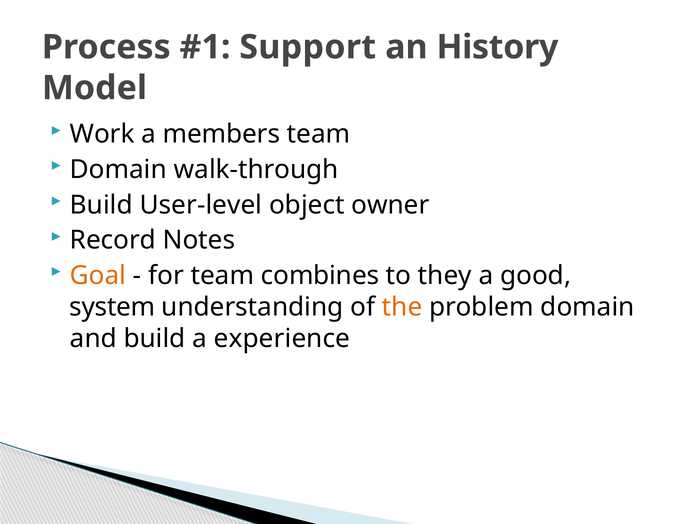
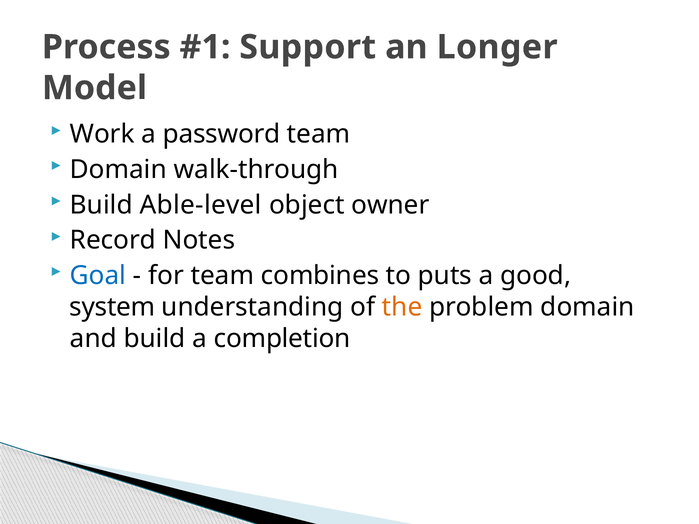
History: History -> Longer (497, 47)
members: members -> password (222, 134)
User-level: User-level -> Able-level (201, 205)
Goal colour: orange -> blue (98, 276)
they: they -> puts (445, 276)
experience: experience -> completion (282, 339)
